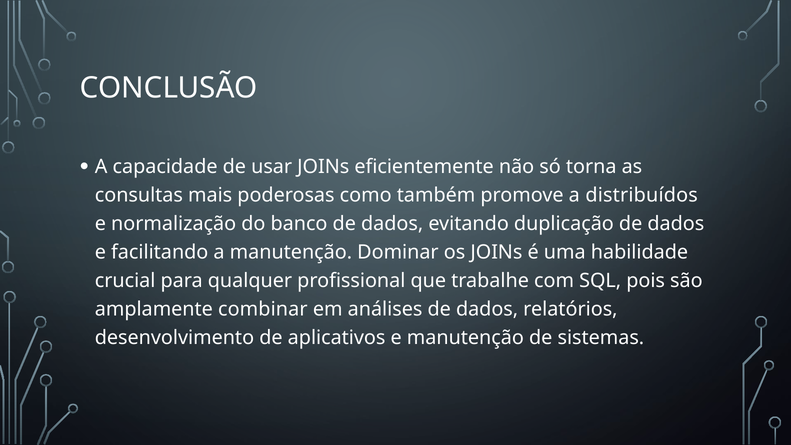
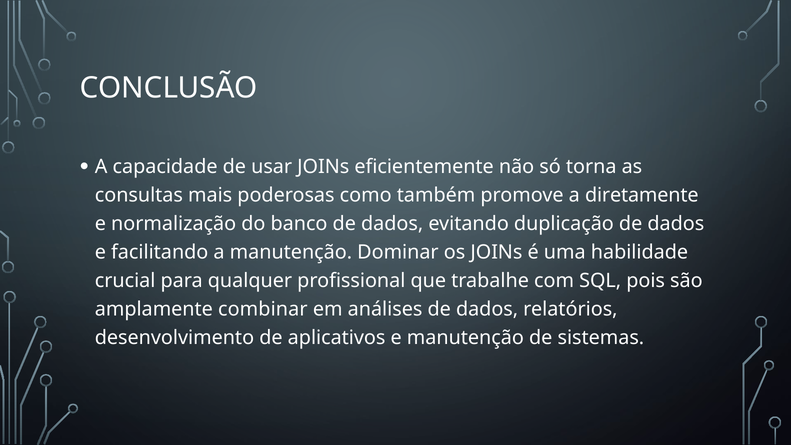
distribuídos: distribuídos -> diretamente (642, 195)
